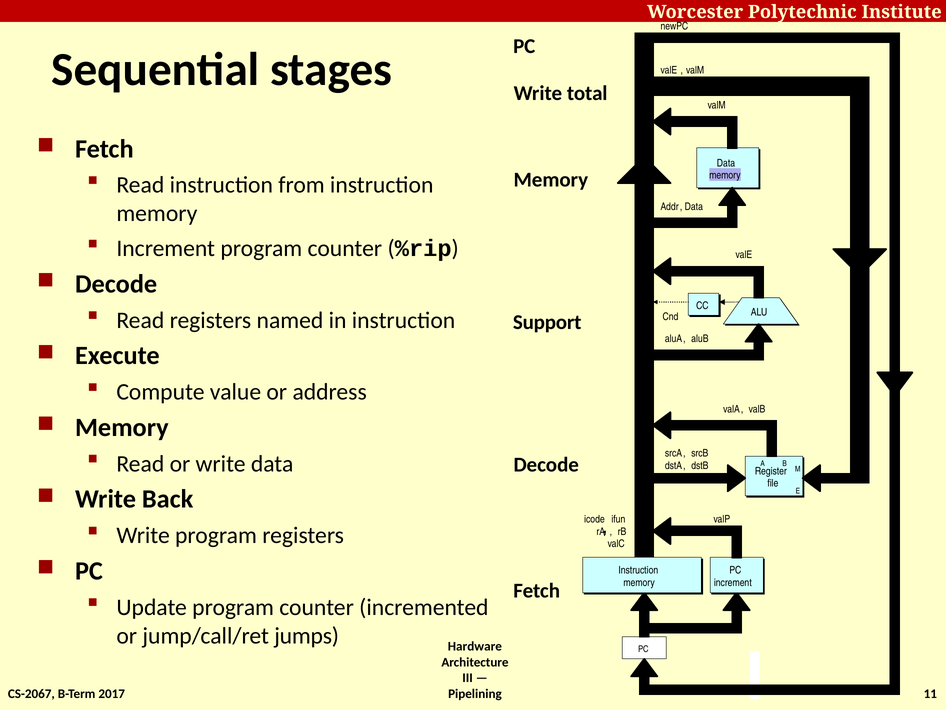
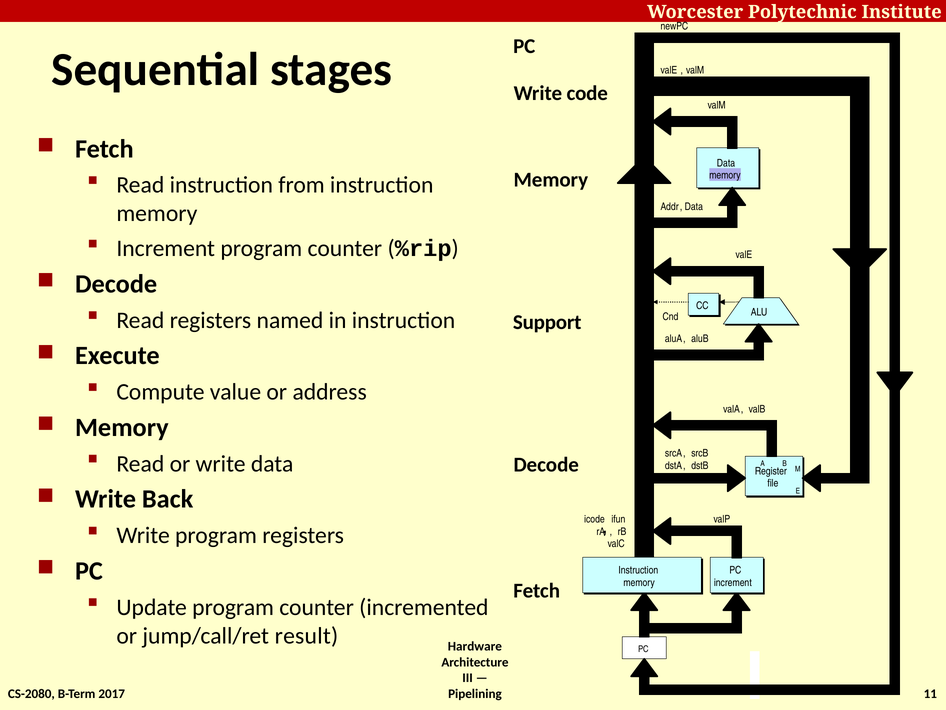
total: total -> code (587, 93)
jumps: jumps -> result (306, 635)
CS-2067: CS-2067 -> CS-2080 (31, 693)
